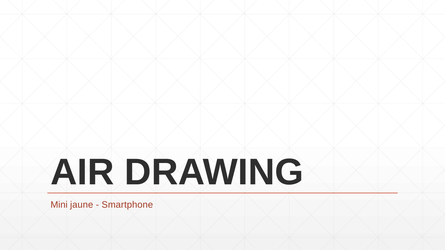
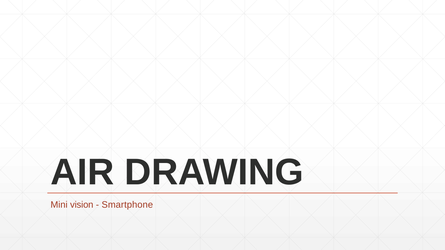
jaune: jaune -> vision (82, 205)
